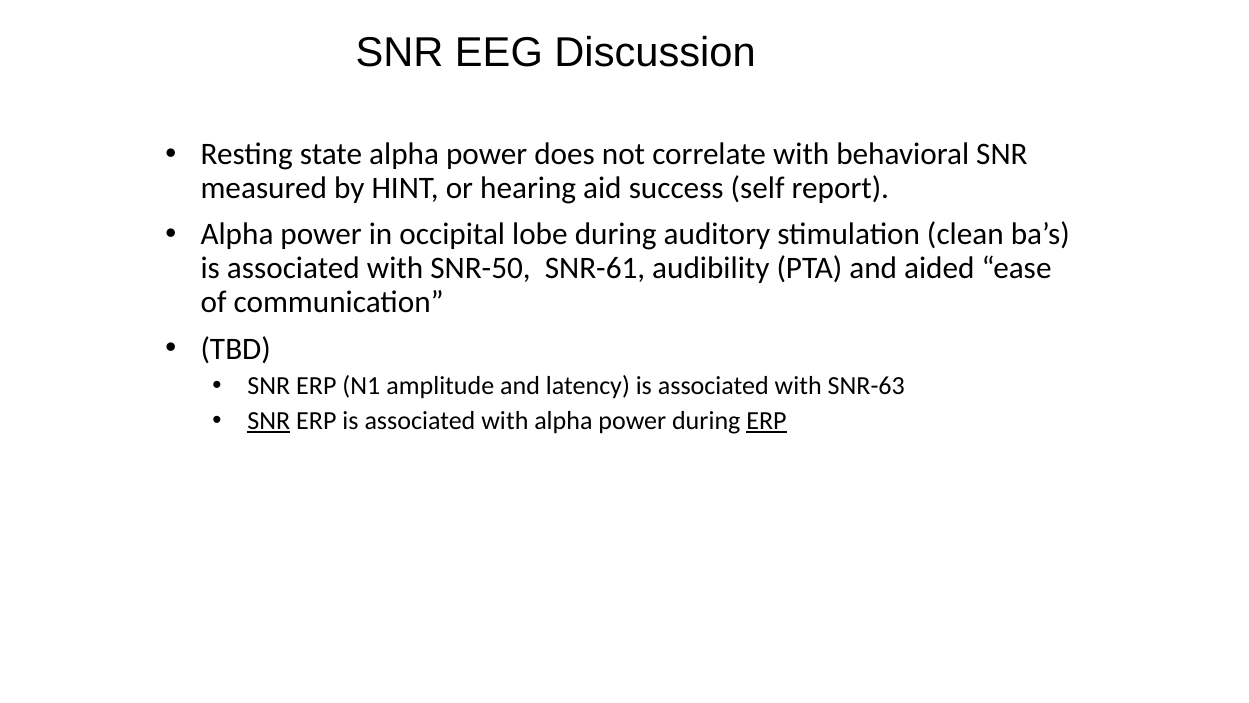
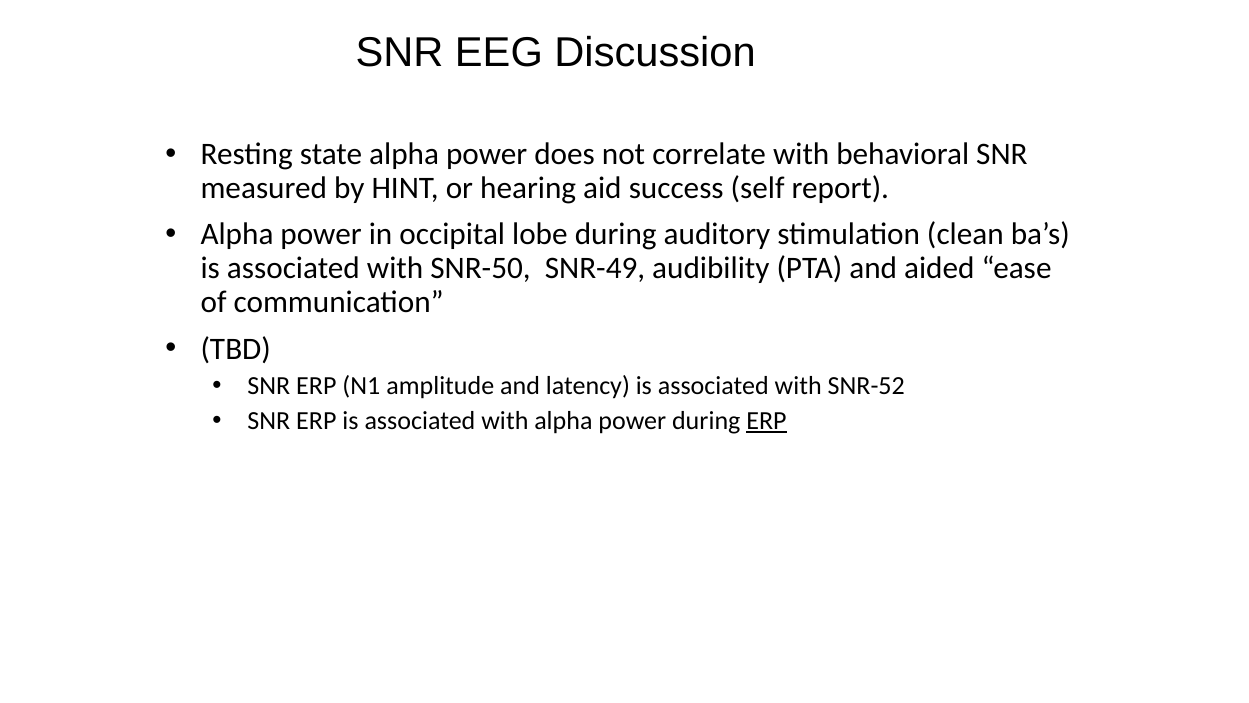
SNR-61: SNR-61 -> SNR-49 (595, 268)
SNR-63: SNR-63 -> SNR-52 (866, 386)
SNR underline: present -> none (269, 421)
